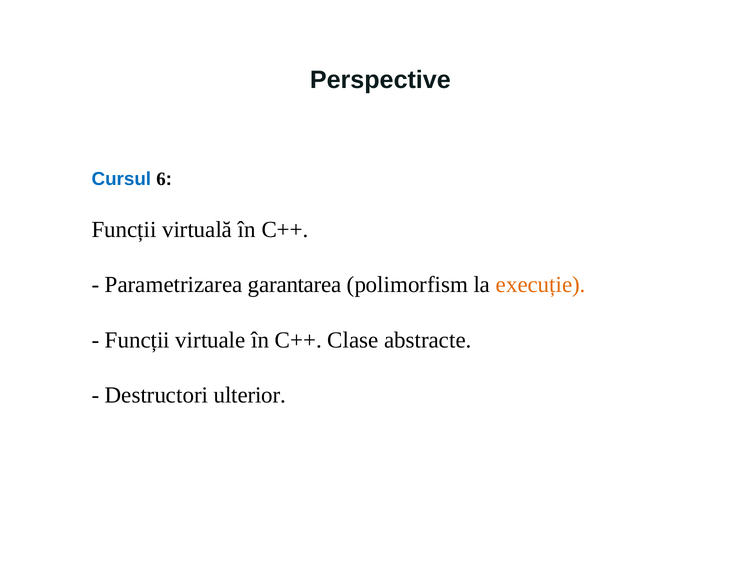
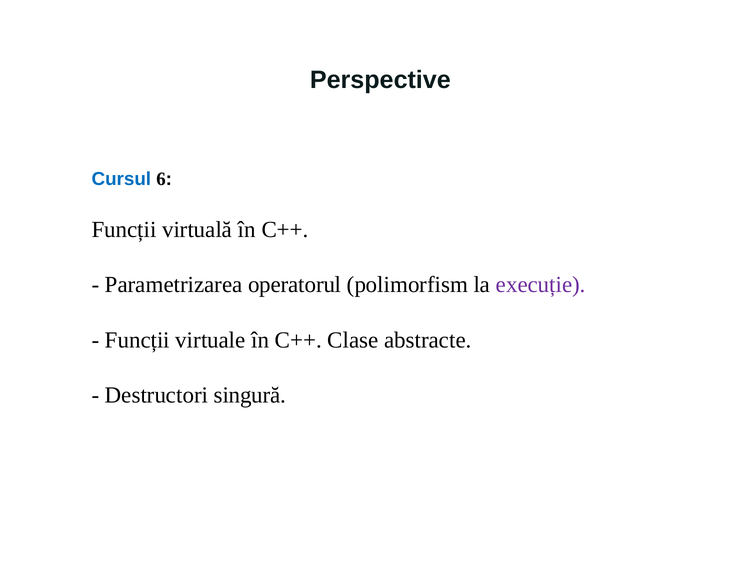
garantarea: garantarea -> operatorul (295, 285)
execuție colour: orange -> purple (541, 285)
ulterior: ulterior -> singură (250, 395)
